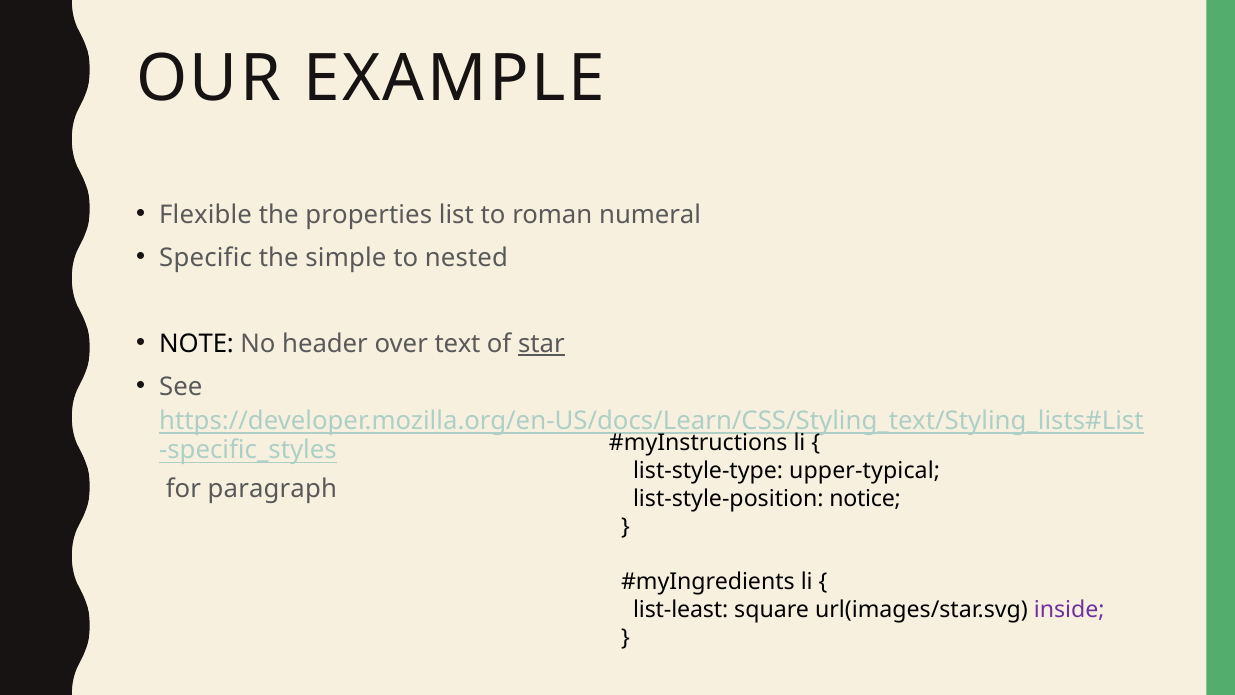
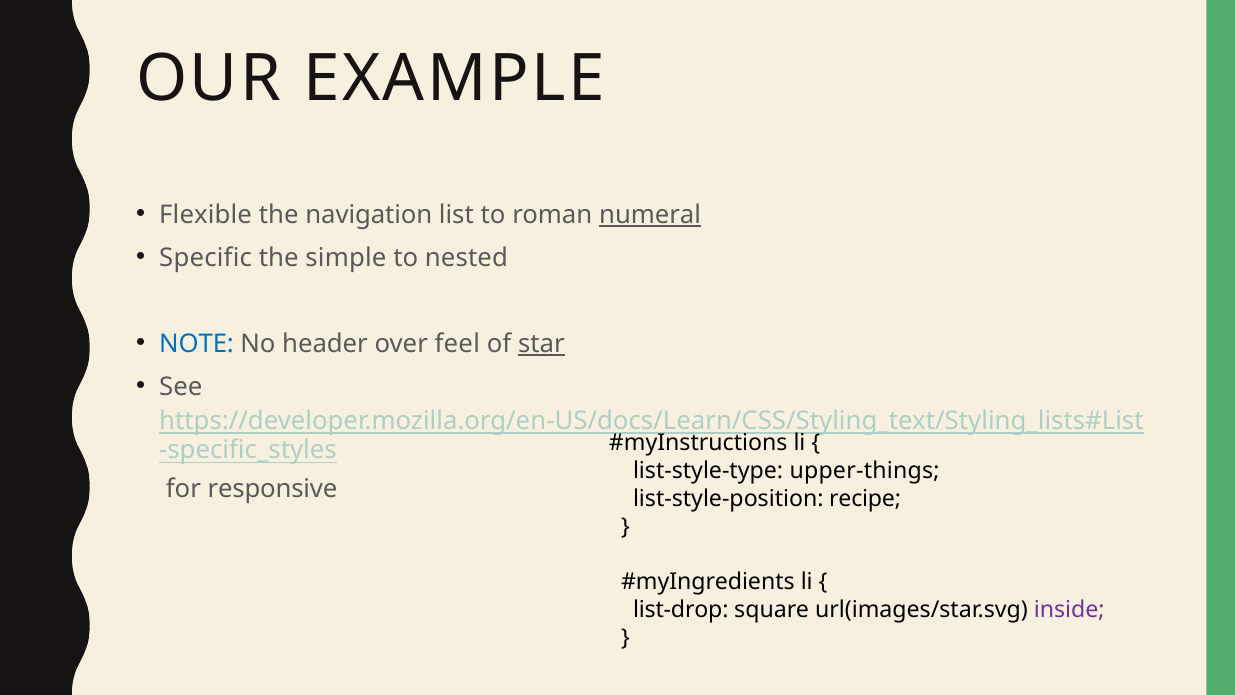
properties: properties -> navigation (369, 215)
numeral underline: none -> present (650, 215)
NOTE colour: black -> blue (197, 344)
text: text -> feel (457, 344)
upper-typical: upper-typical -> upper-things (865, 471)
paragraph: paragraph -> responsive (273, 489)
notice: notice -> recipe (865, 499)
list-least: list-least -> list-drop (681, 610)
